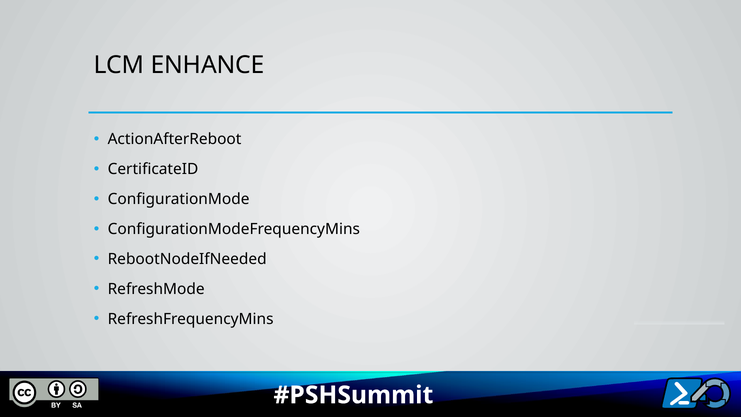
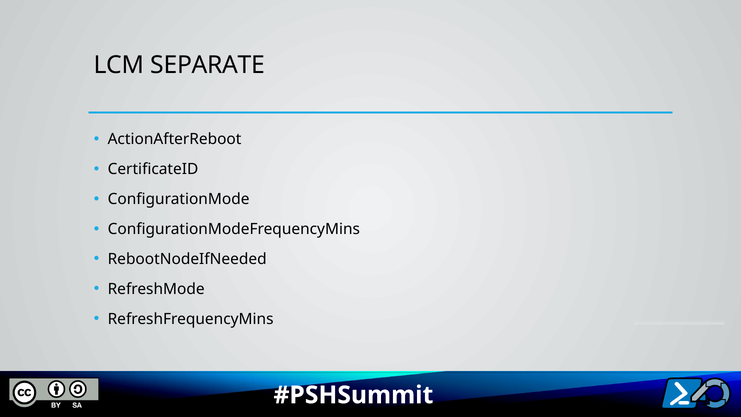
ENHANCE: ENHANCE -> SEPARATE (208, 65)
